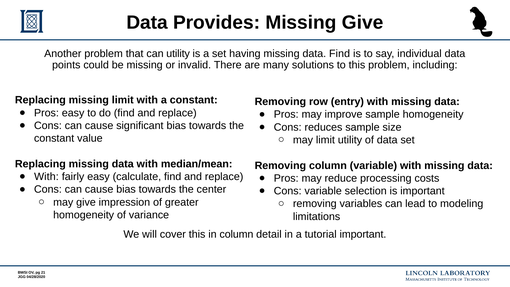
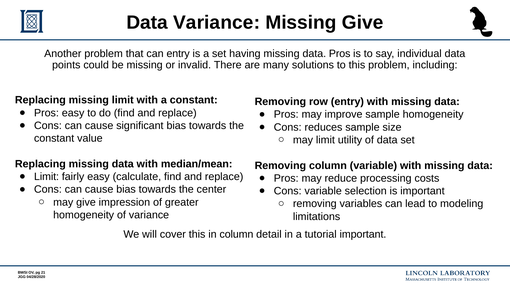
Data Provides: Provides -> Variance (217, 23)
can utility: utility -> entry (178, 54)
data Find: Find -> Pros (340, 54)
With: With -> Limit (47, 177)
